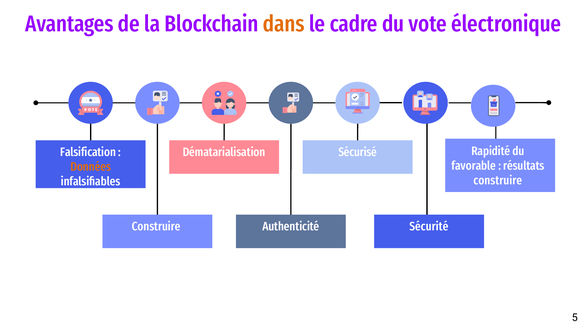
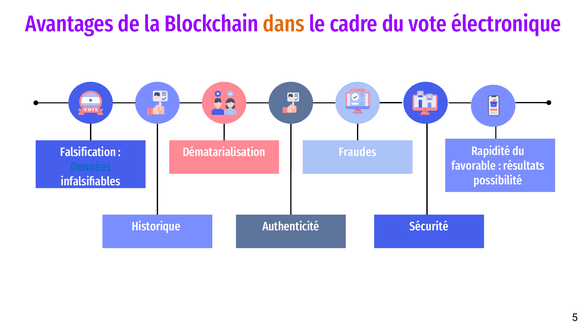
Sécurisé: Sécurisé -> Fraudes (358, 152)
Données colour: orange -> blue (91, 166)
construire: construire -> possibilité (498, 180)
Construire: Construire -> Historique (156, 226)
